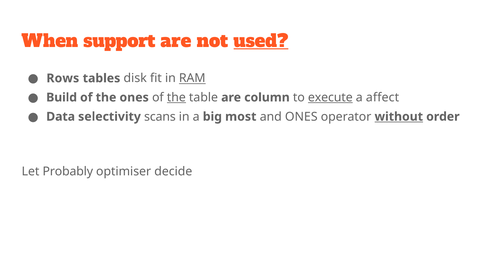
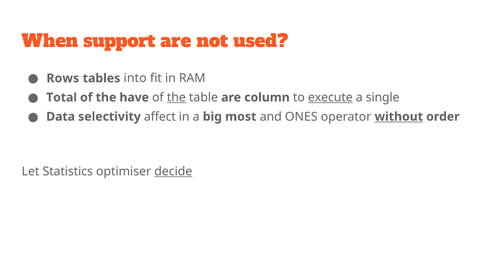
used underline: present -> none (261, 41)
disk: disk -> into (135, 78)
RAM underline: present -> none (192, 78)
Build: Build -> Total (62, 98)
the ones: ones -> have (134, 98)
affect: affect -> single (383, 98)
scans: scans -> affect (160, 117)
Probably: Probably -> Statistics (68, 171)
decide underline: none -> present (173, 171)
